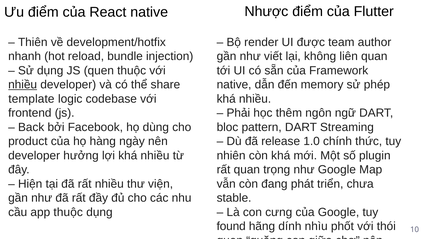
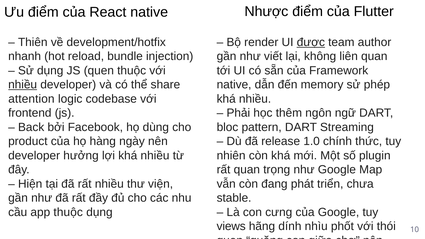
được underline: none -> present (311, 42)
template: template -> attention (31, 99)
found: found -> views (231, 226)
